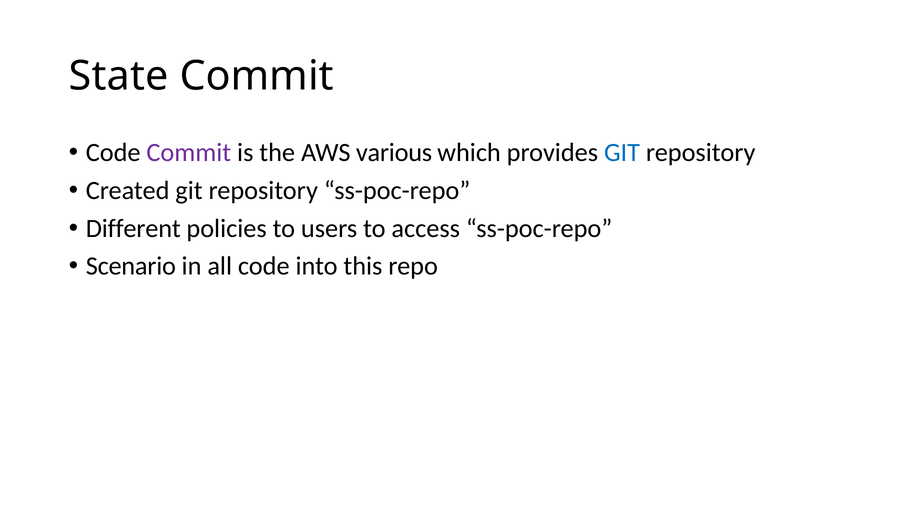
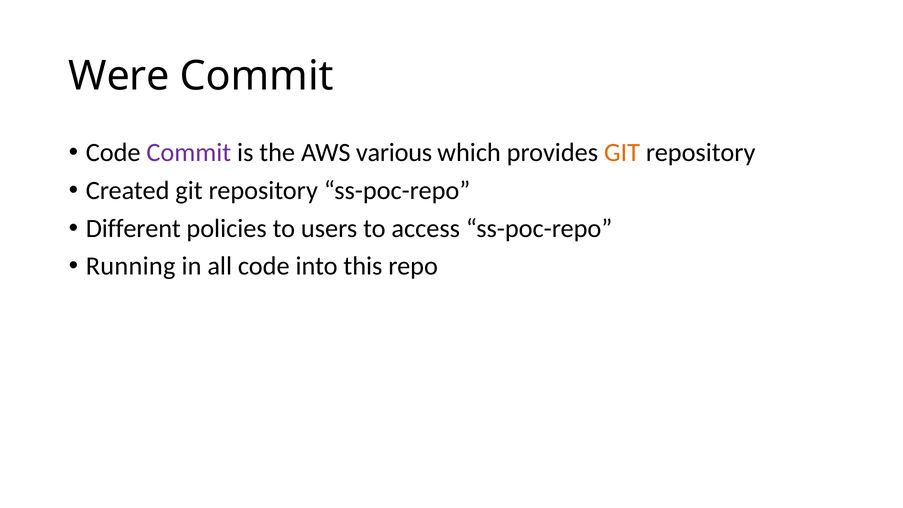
State: State -> Were (119, 76)
GIT colour: blue -> orange (622, 153)
Scenario: Scenario -> Running (131, 266)
